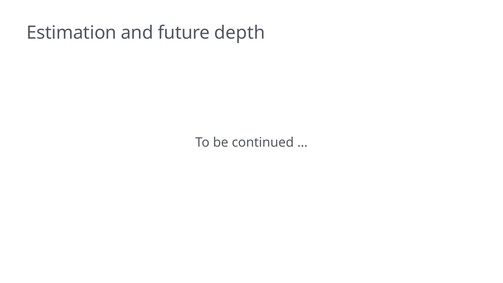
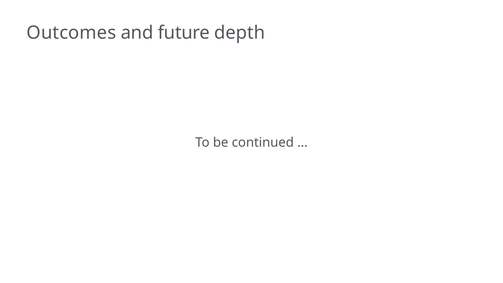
Estimation: Estimation -> Outcomes (71, 33)
